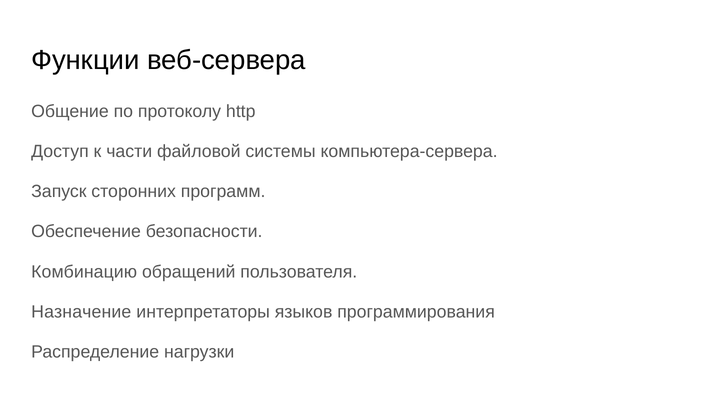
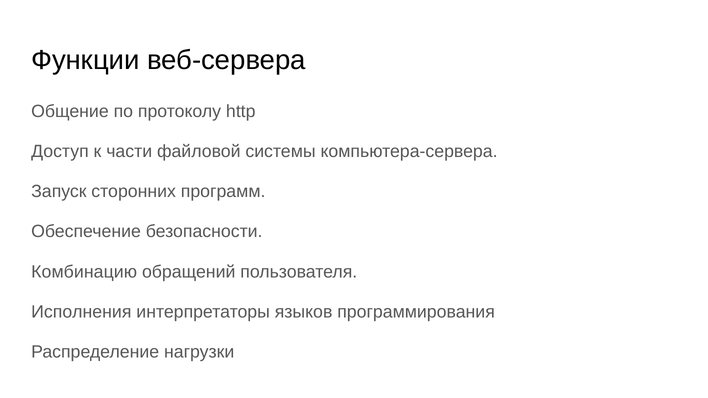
Назначение: Назначение -> Исполнения (81, 312)
